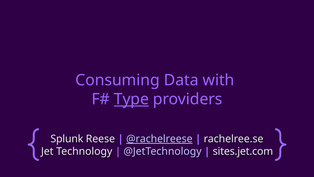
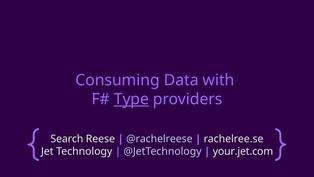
Splunk: Splunk -> Search (67, 139)
@rachelreese underline: present -> none (159, 139)
sites.jet.com: sites.jet.com -> your.jet.com (243, 151)
